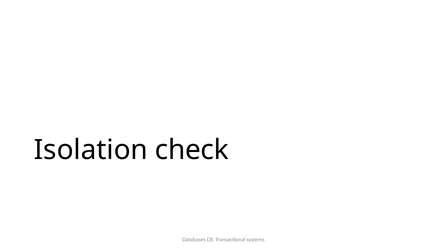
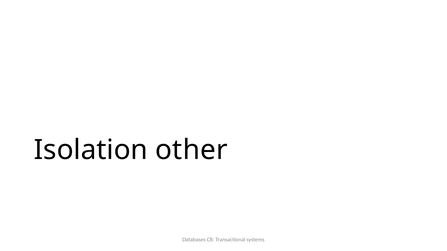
check: check -> other (191, 150)
